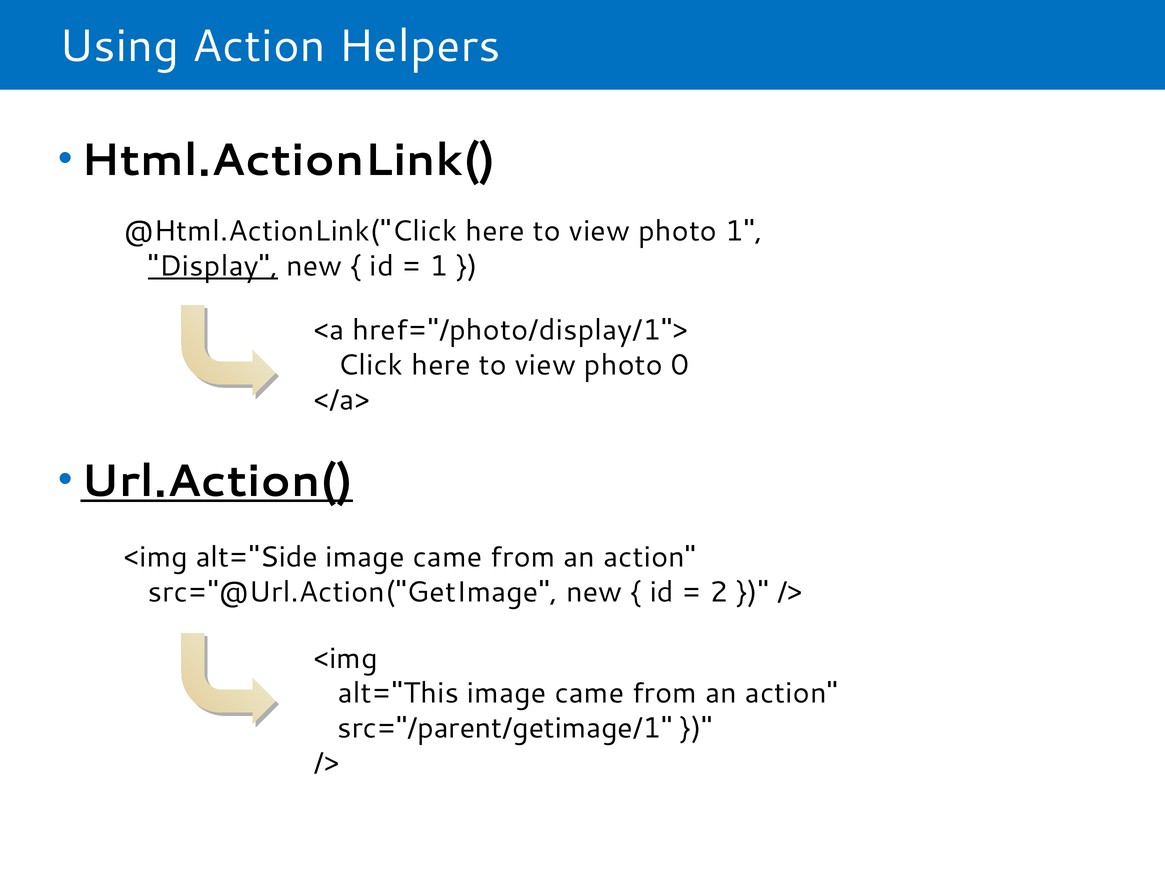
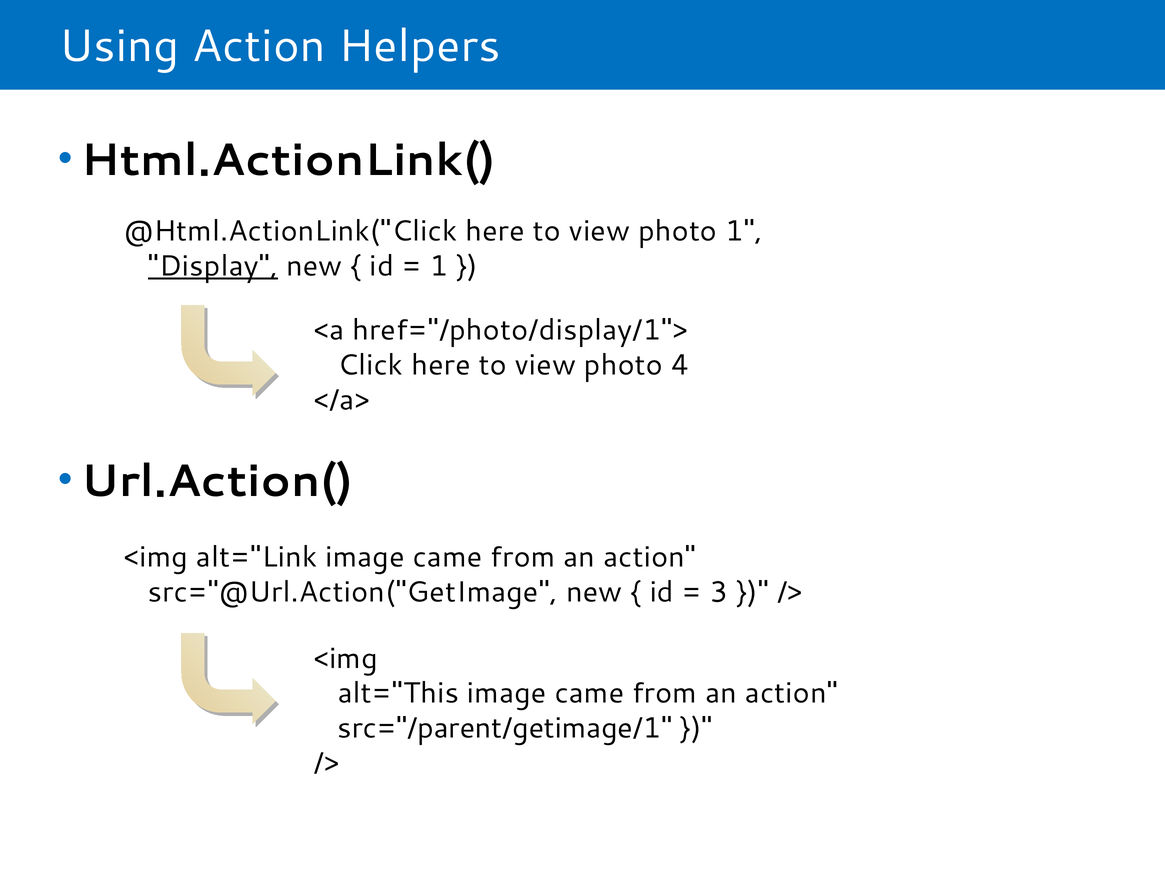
0: 0 -> 4 (680, 365)
Url.Action( underline: present -> none (217, 481)
alt="Side: alt="Side -> alt="Link (257, 557)
2: 2 -> 3 (719, 592)
